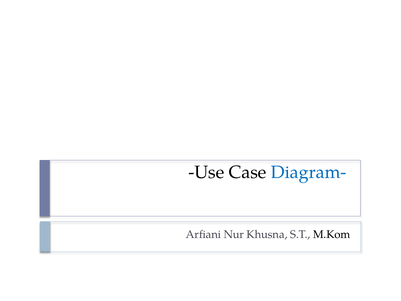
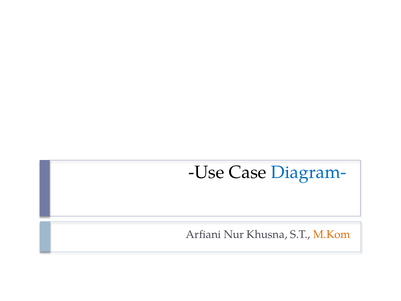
M.Kom colour: black -> orange (332, 234)
